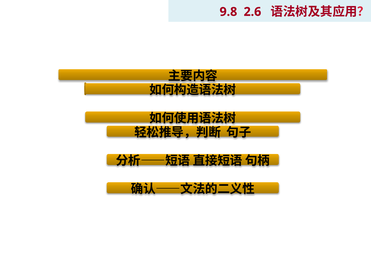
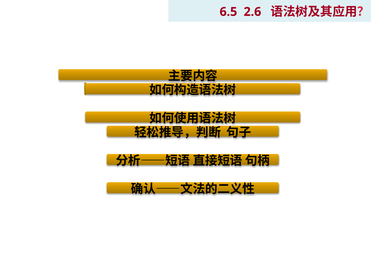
9.8: 9.8 -> 6.5 (228, 12)
